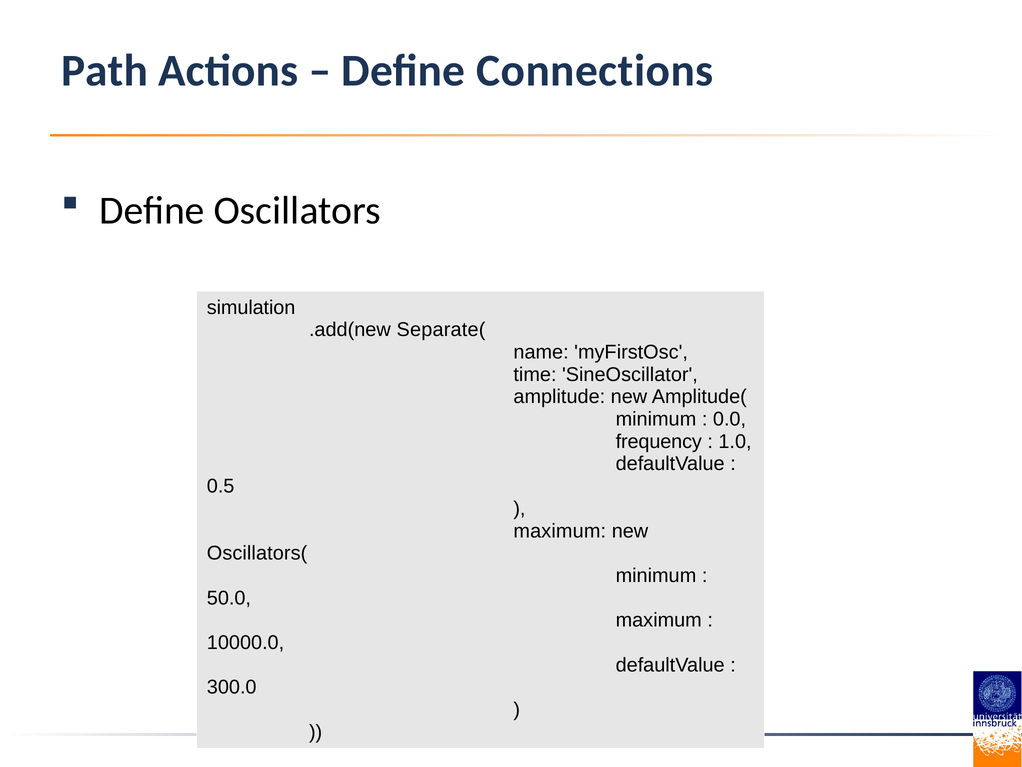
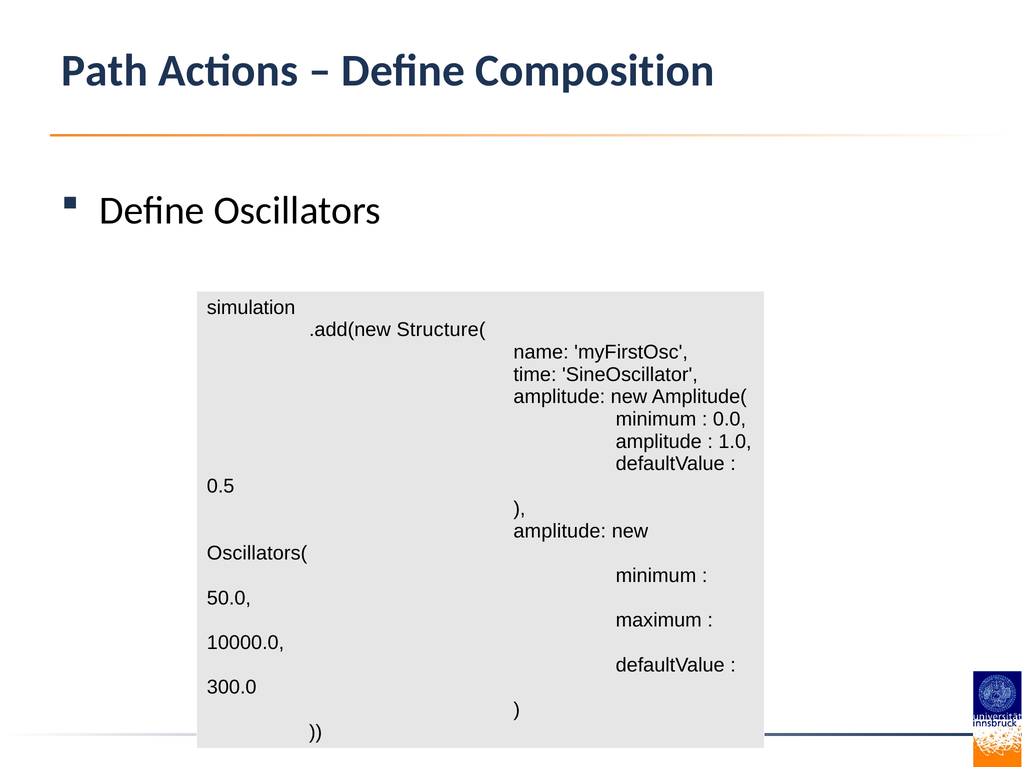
Connections: Connections -> Composition (595, 71)
Separate(: Separate( -> Structure( (441, 330)
frequency: frequency -> amplitude (659, 441)
maximum: maximum -> amplitude (560, 531)
